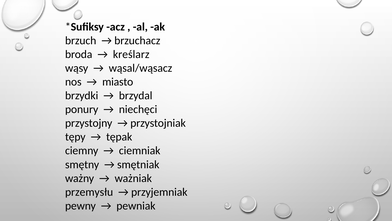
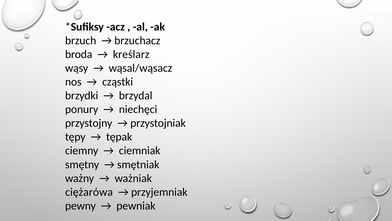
miasto: miasto -> cząstki (118, 82)
przemysłu: przemysłu -> ciężarówa (89, 192)
